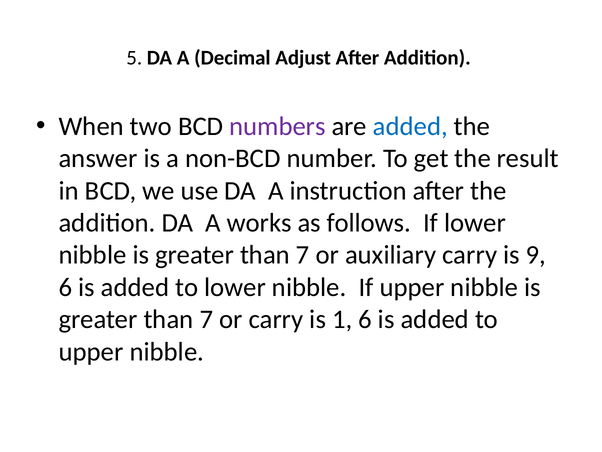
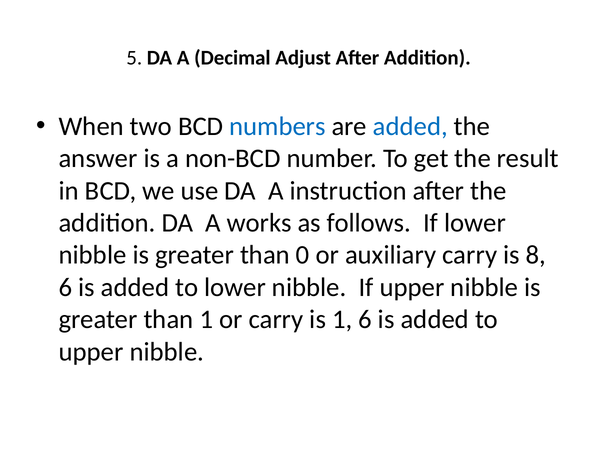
numbers colour: purple -> blue (277, 126)
7: 7 -> 0 (303, 255)
9: 9 -> 8 (536, 255)
7: 7 -> 1 (206, 319)
